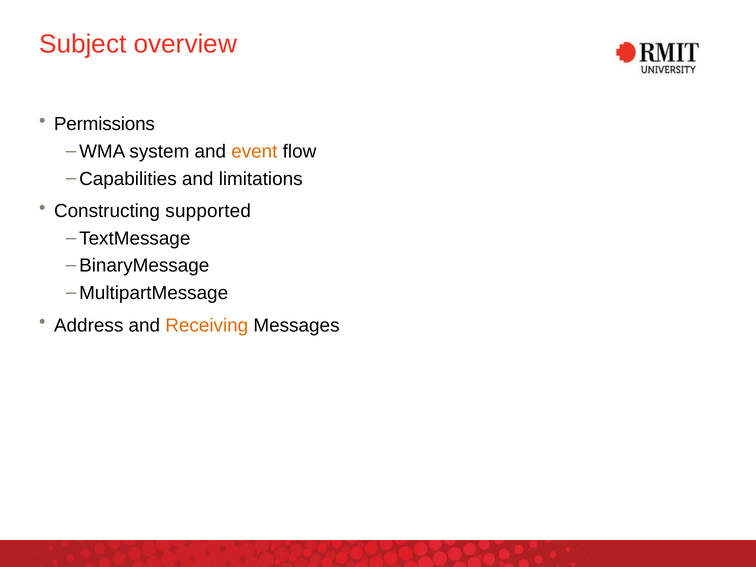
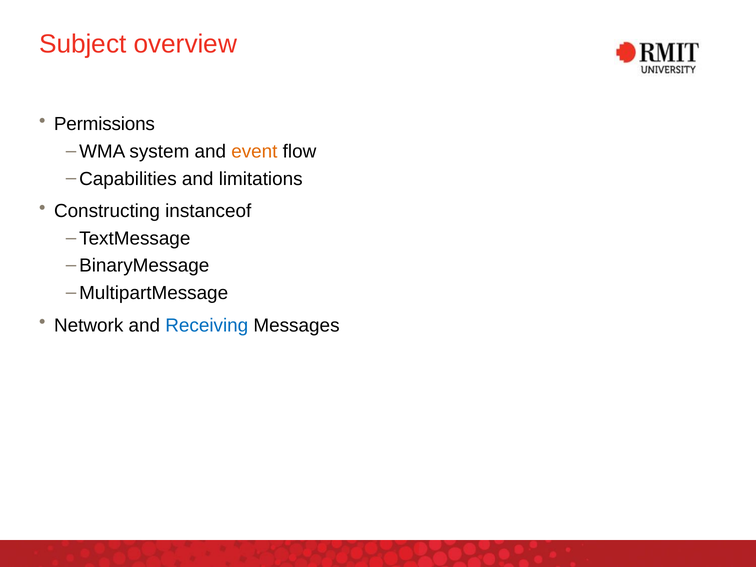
supported: supported -> instanceof (208, 211)
Address: Address -> Network (89, 325)
Receiving colour: orange -> blue (207, 325)
